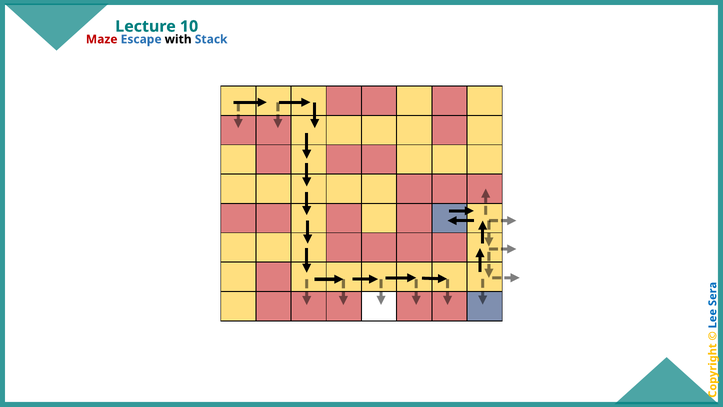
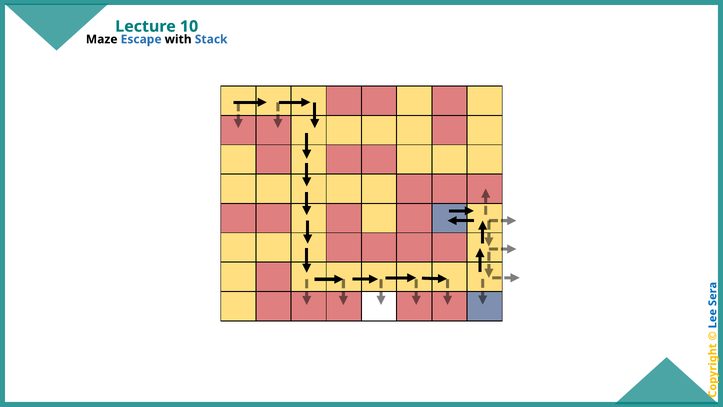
Maze colour: red -> black (102, 39)
